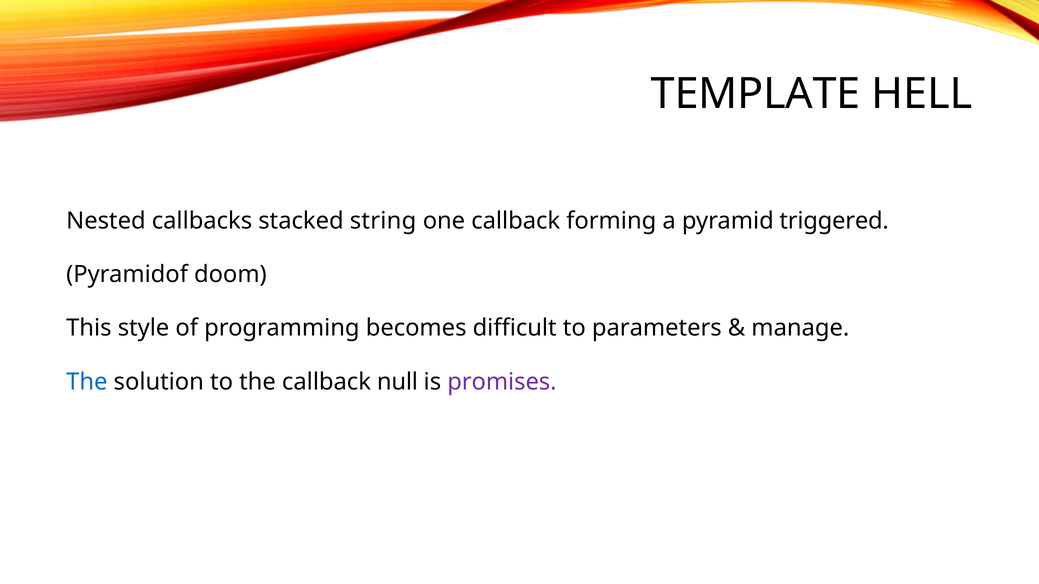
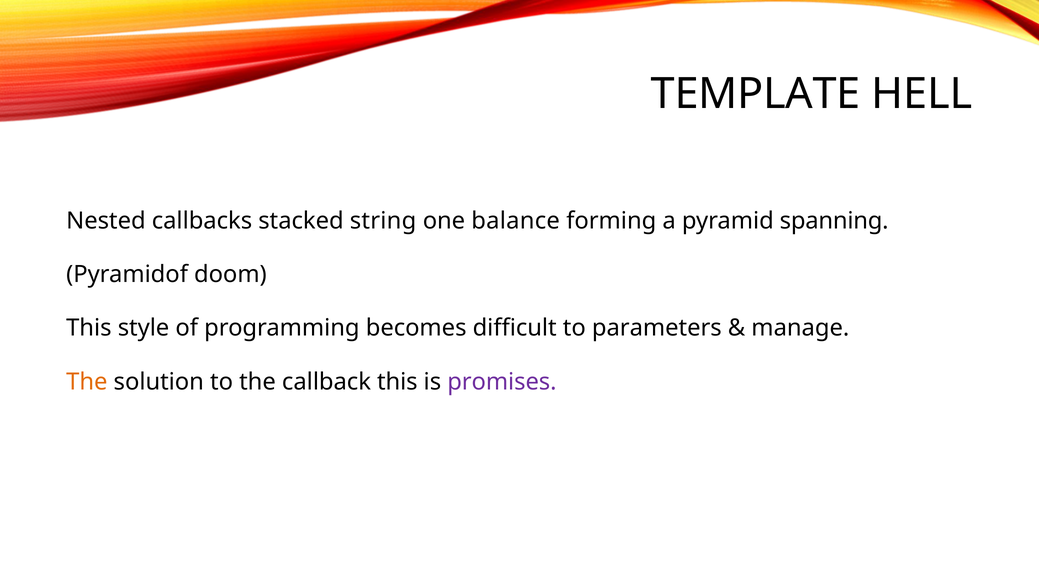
one callback: callback -> balance (516, 221)
triggered: triggered -> spanning (834, 221)
The colour: blue -> orange (87, 382)
callback null: null -> this (397, 382)
